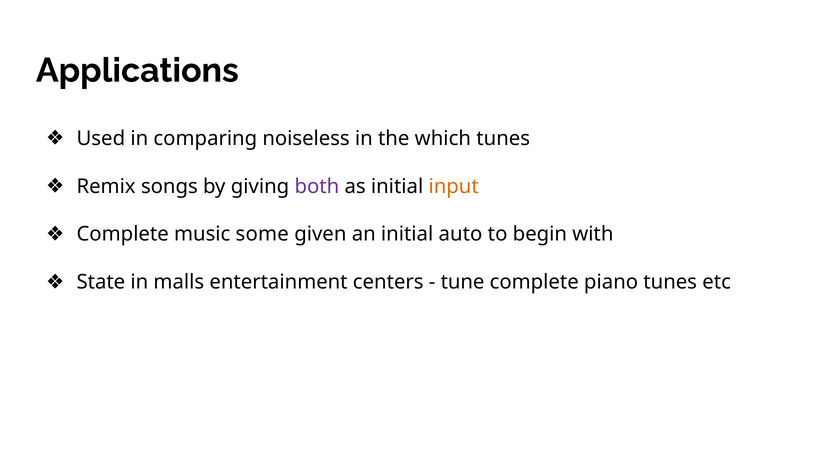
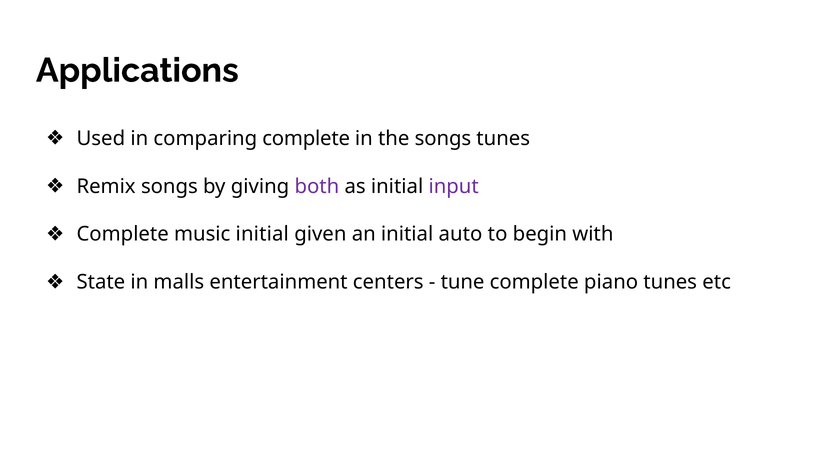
comparing noiseless: noiseless -> complete (306, 138)
the which: which -> songs (443, 138)
input colour: orange -> purple (454, 186)
music some: some -> initial (262, 234)
